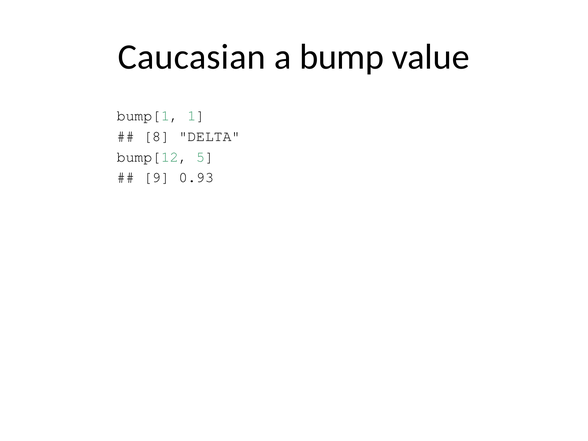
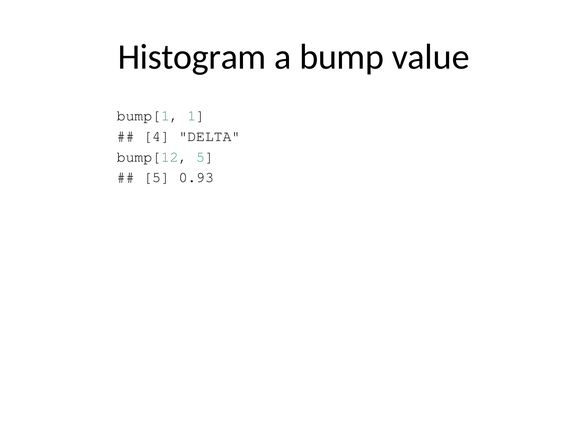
Caucasian: Caucasian -> Histogram (192, 57)
8: 8 -> 4 (157, 136)
9: 9 -> 5 (157, 177)
